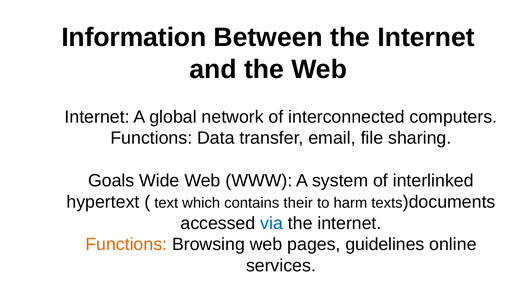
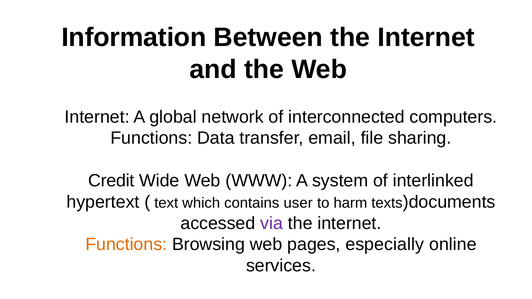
Goals: Goals -> Credit (111, 181)
their: their -> user (298, 203)
via colour: blue -> purple (272, 223)
guidelines: guidelines -> especially (385, 245)
